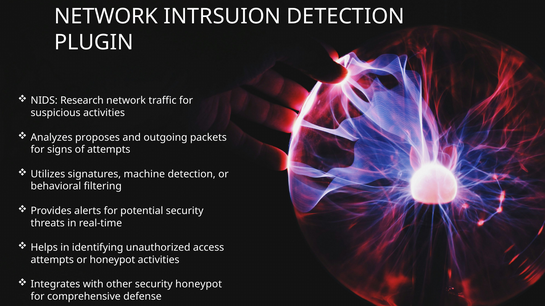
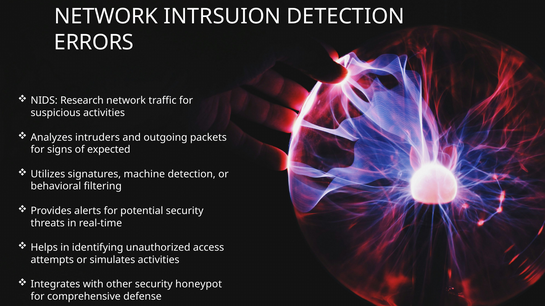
PLUGIN: PLUGIN -> ERRORS (94, 42)
proposes: proposes -> intruders (97, 138)
of attempts: attempts -> expected (109, 150)
or honeypot: honeypot -> simulates (112, 260)
